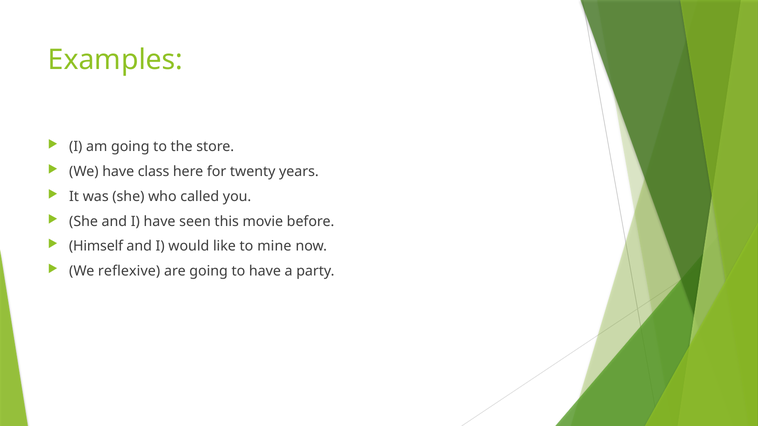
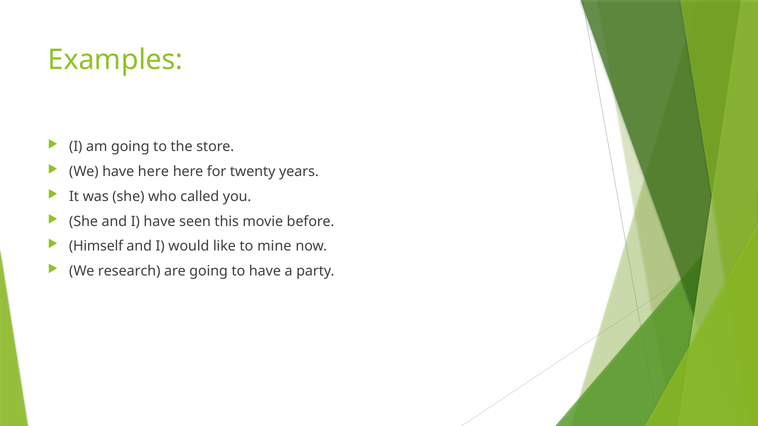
have class: class -> here (153, 172)
reflexive: reflexive -> research (129, 271)
